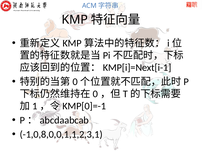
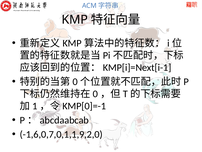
-1,0,8,0,0,1,1,2,3,1: -1,0,8,0,0,1,1,2,3,1 -> -1,6,0,7,0,1,1,9,2,0 (61, 134)
